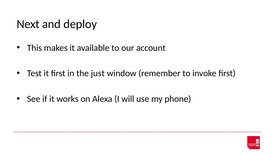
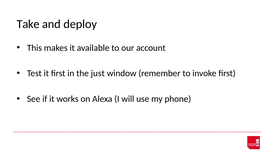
Next: Next -> Take (28, 24)
